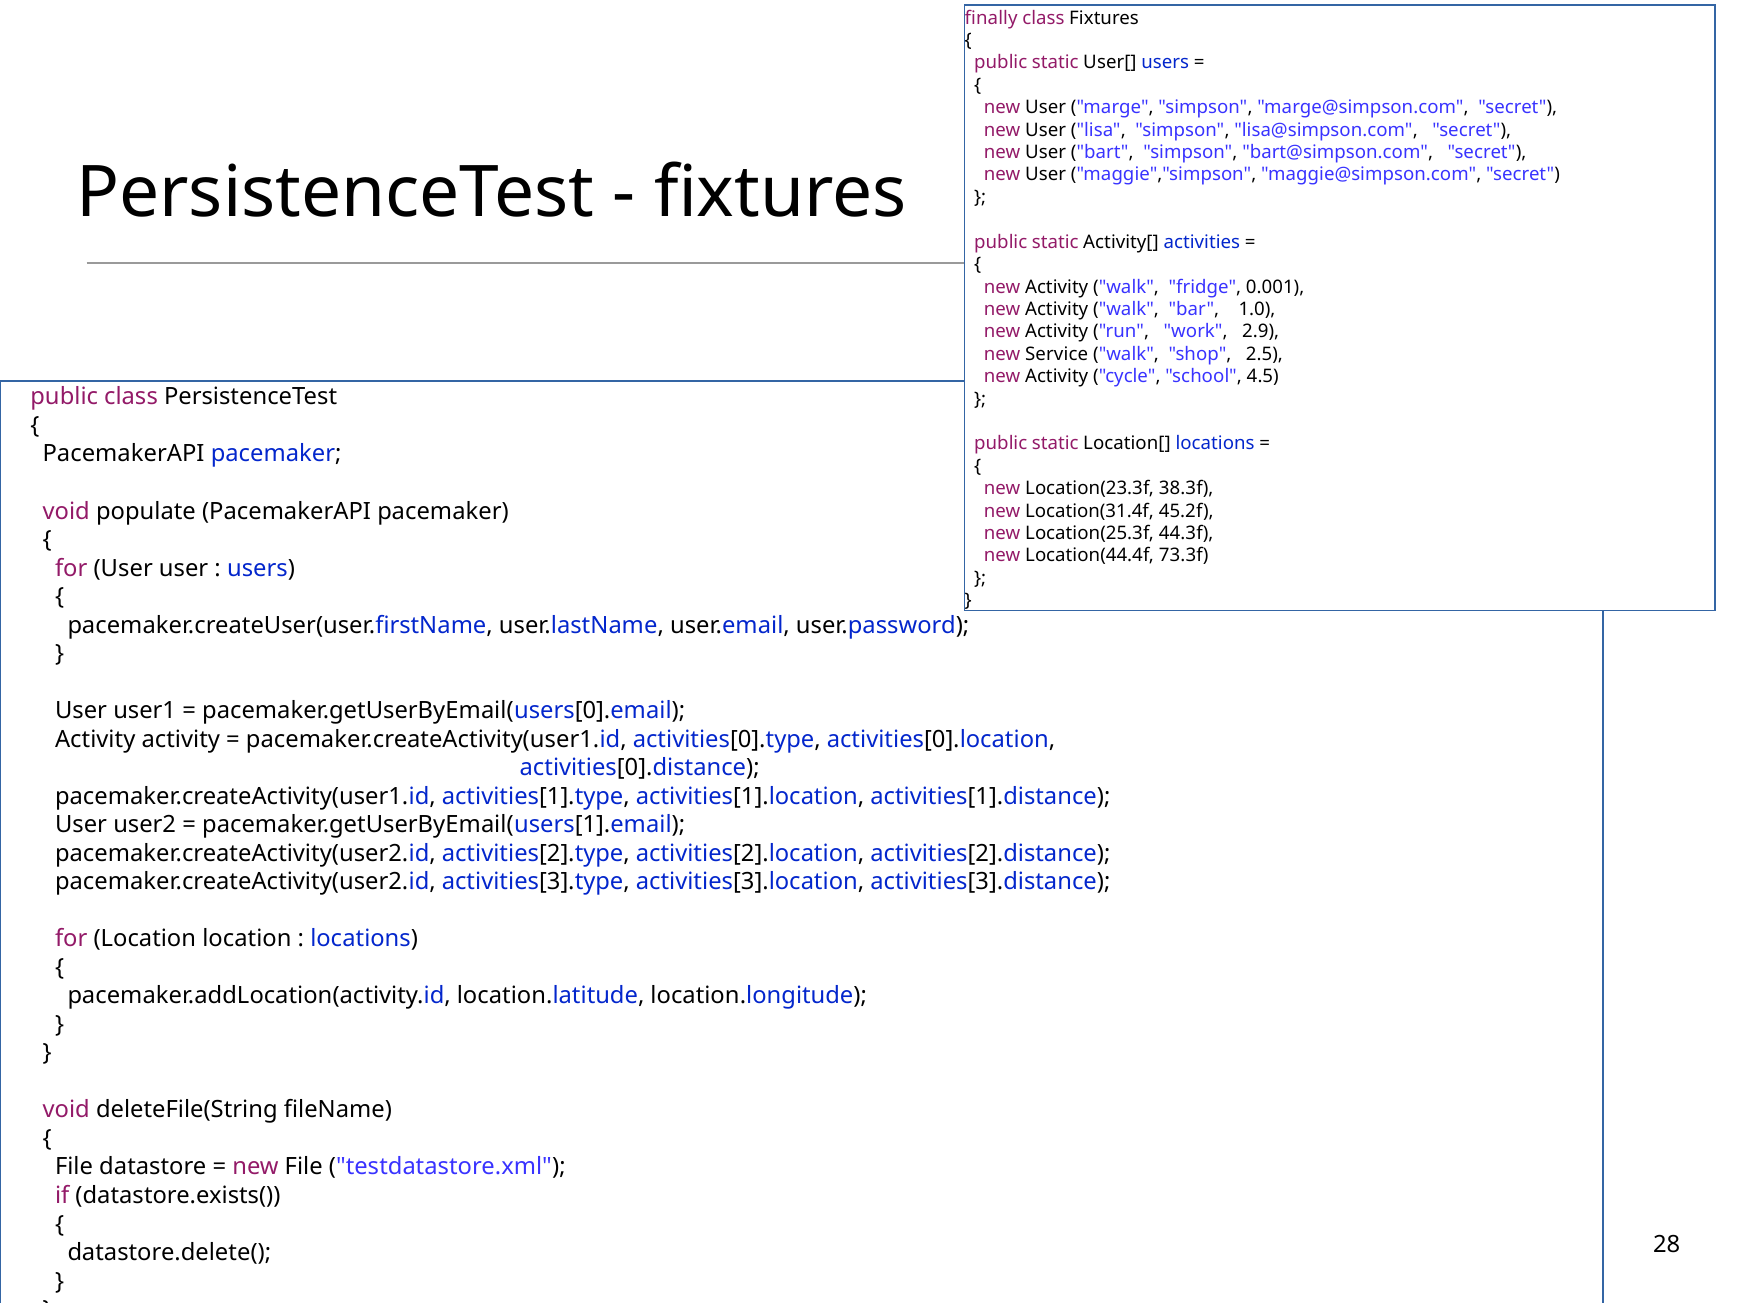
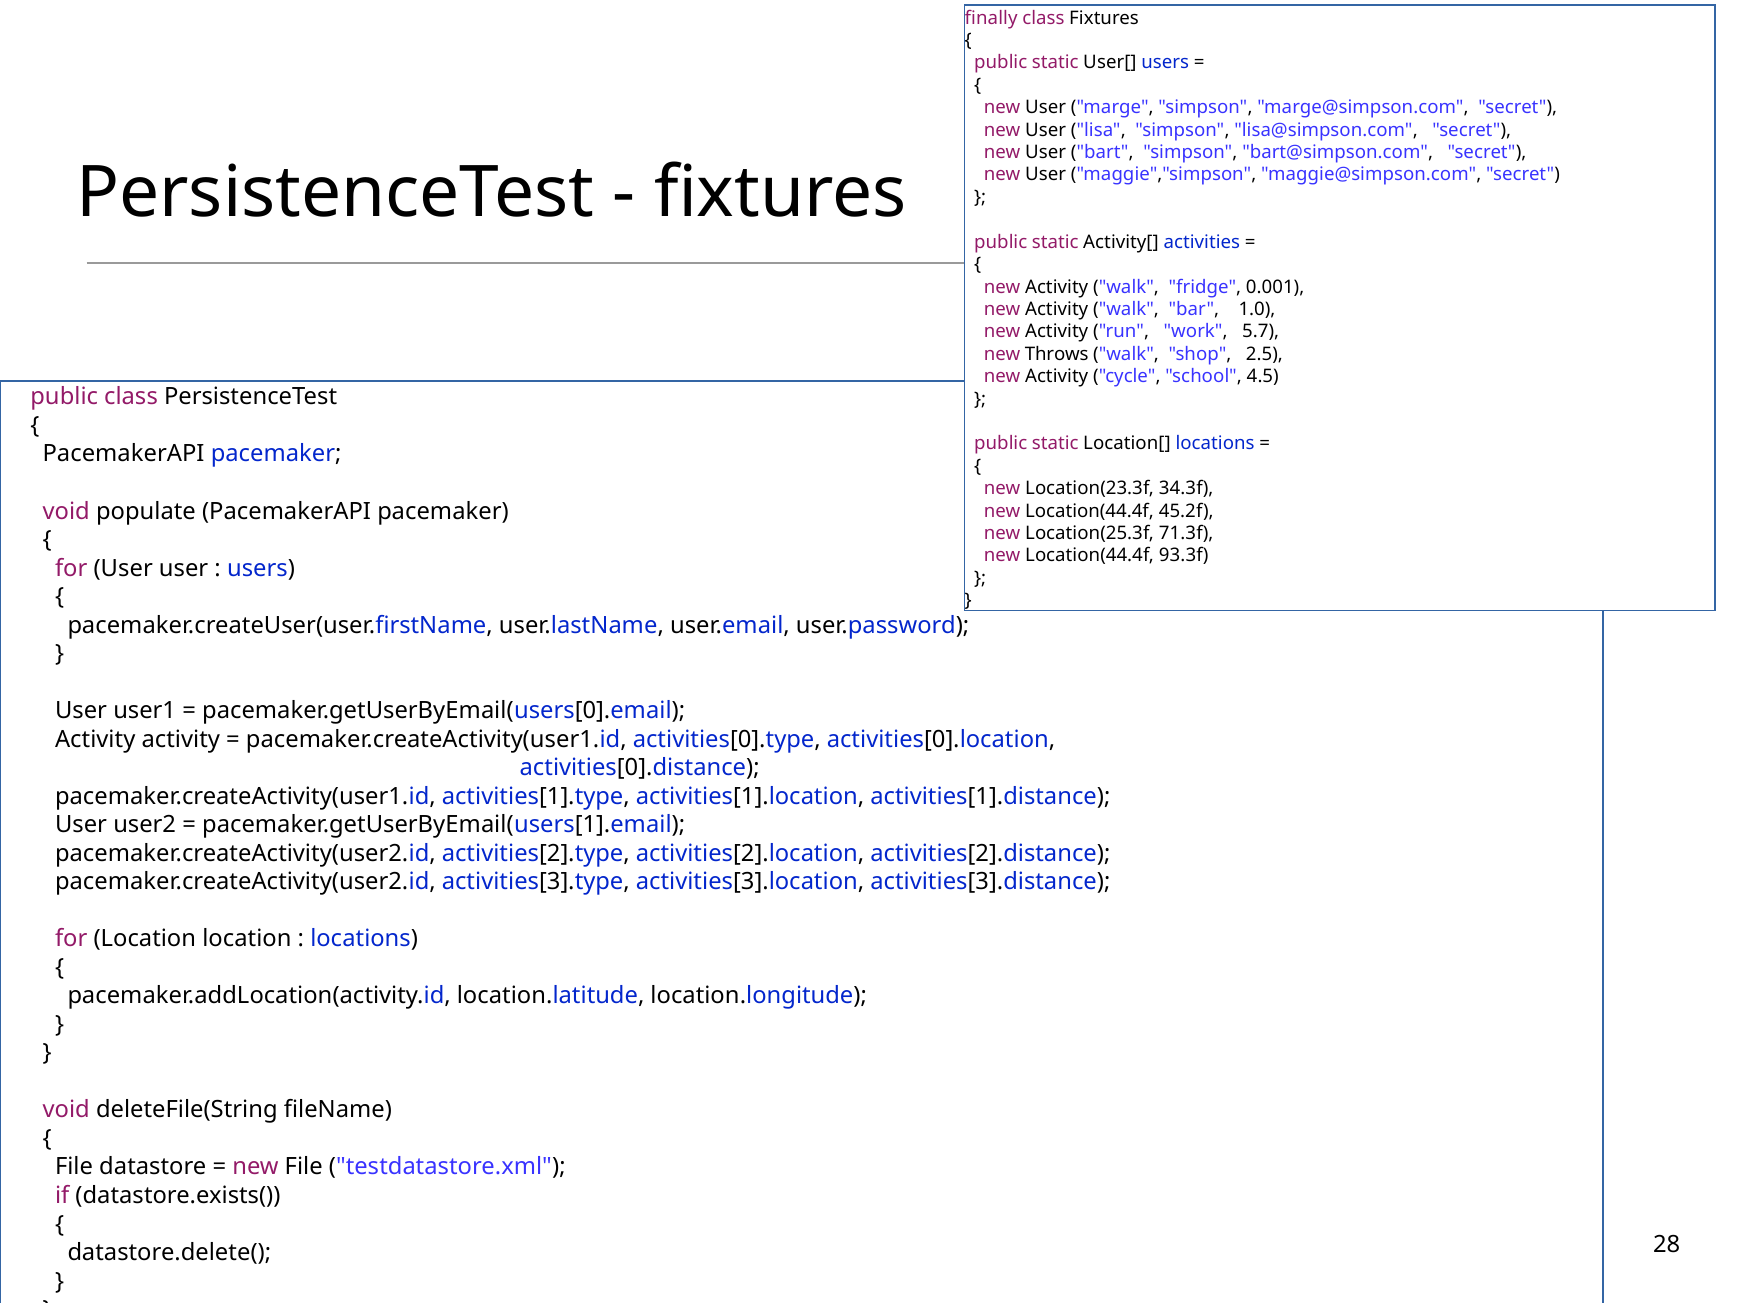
2.9: 2.9 -> 5.7 (1261, 332)
Service: Service -> Throws (1057, 354)
38.3f: 38.3f -> 34.3f (1186, 488)
Location(31.4f: Location(31.4f -> Location(44.4f (1089, 511)
44.3f: 44.3f -> 71.3f (1186, 533)
73.3f: 73.3f -> 93.3f (1184, 556)
